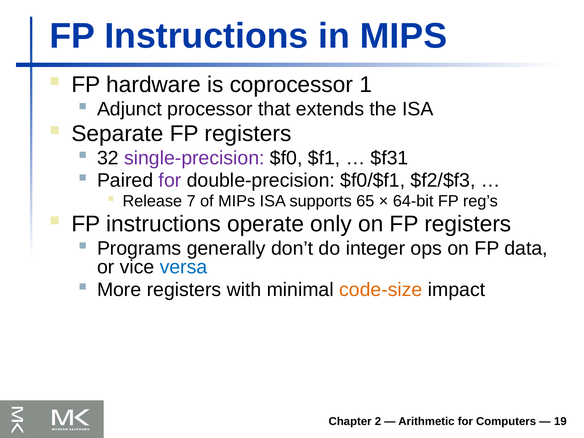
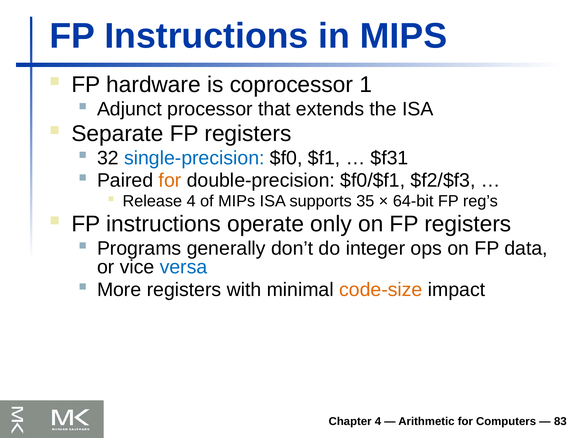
single-precision colour: purple -> blue (194, 158)
for colour: purple -> orange (170, 181)
Release 7: 7 -> 4 (191, 201)
65: 65 -> 35 (365, 201)
Chapter 2: 2 -> 4 (378, 422)
19: 19 -> 83 (560, 422)
